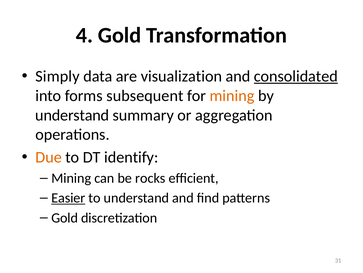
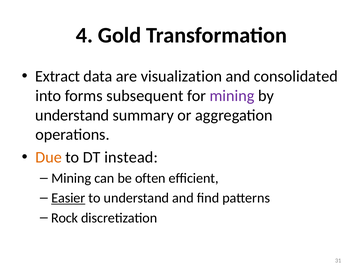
Simply: Simply -> Extract (58, 76)
consolidated underline: present -> none (296, 76)
mining colour: orange -> purple (232, 96)
identify: identify -> instead (131, 157)
rocks: rocks -> often (150, 178)
Gold: Gold -> Rock (65, 217)
